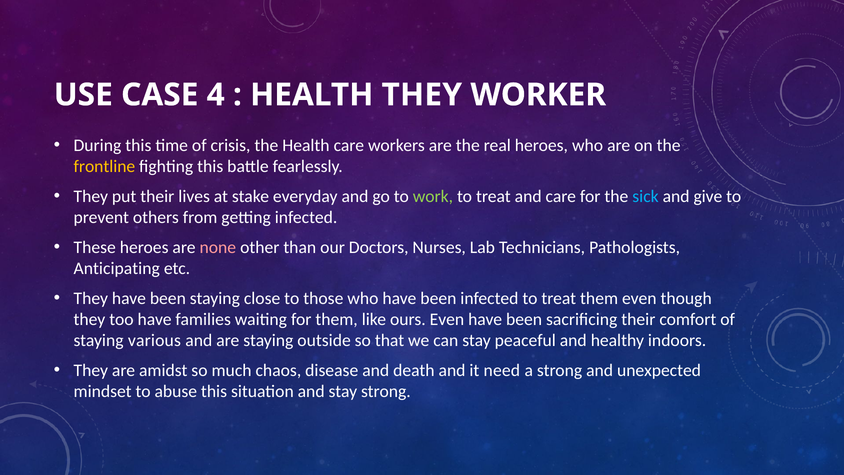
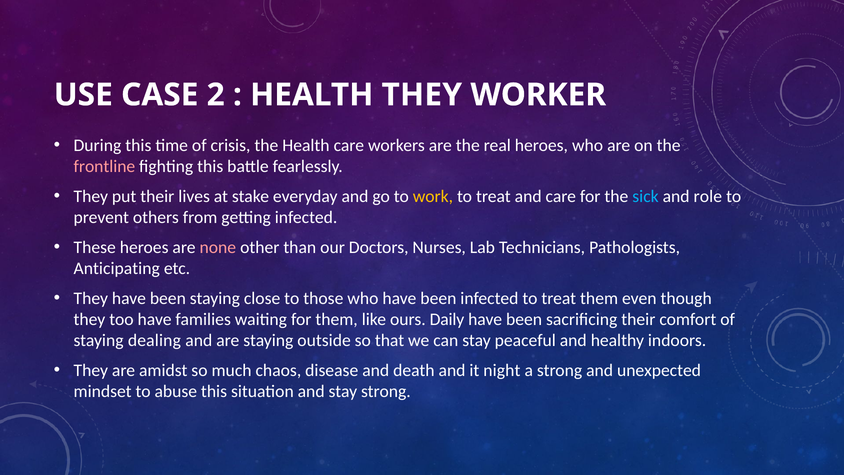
4: 4 -> 2 (216, 95)
frontline colour: yellow -> pink (104, 166)
work colour: light green -> yellow (433, 196)
give: give -> role (708, 196)
ours Even: Even -> Daily (447, 319)
various: various -> dealing (154, 340)
need: need -> night (502, 370)
